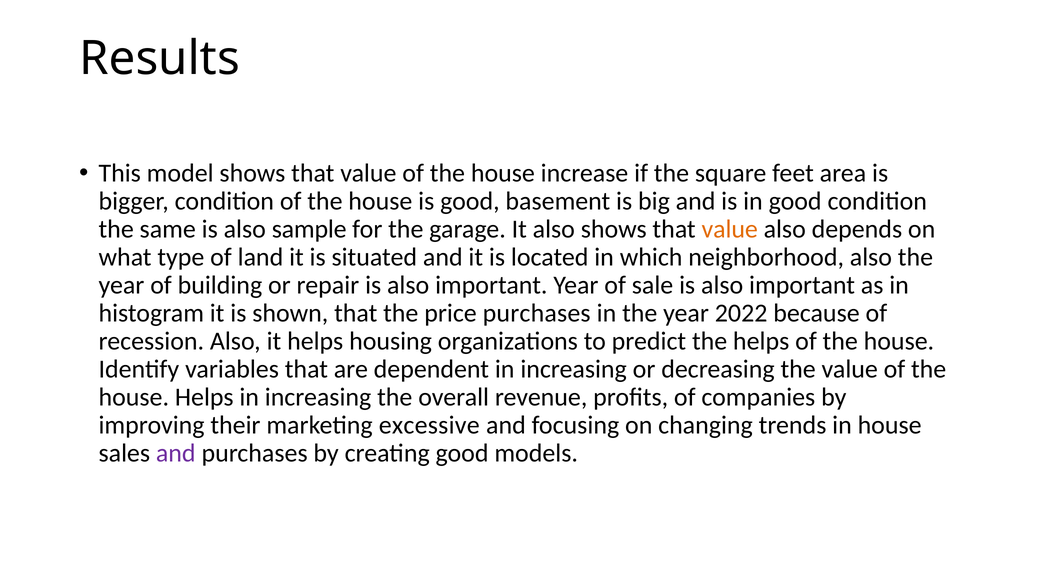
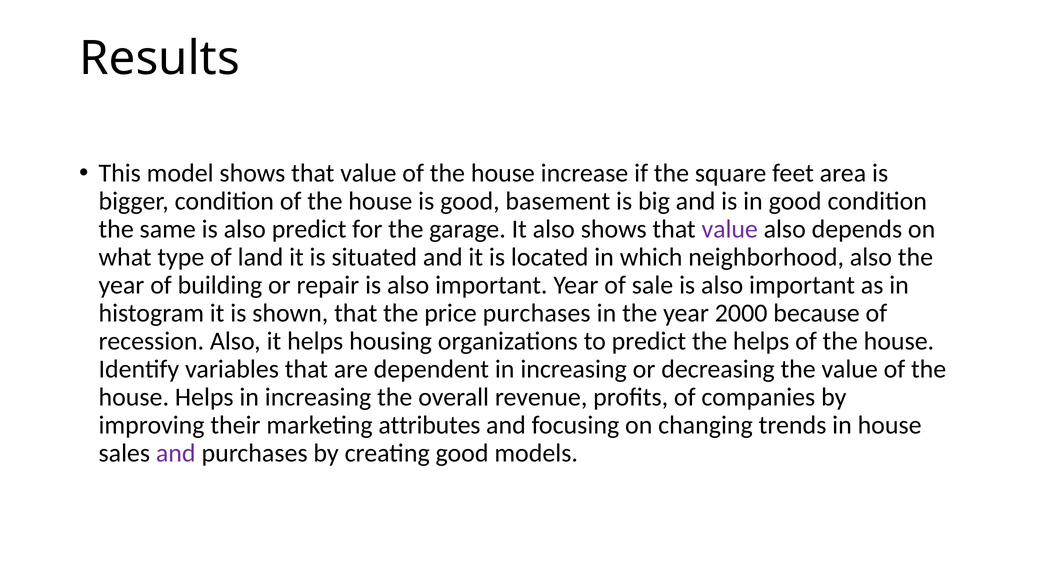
also sample: sample -> predict (309, 229)
value colour: orange -> purple (730, 229)
2022: 2022 -> 2000 (741, 313)
excessive: excessive -> attributes (429, 425)
